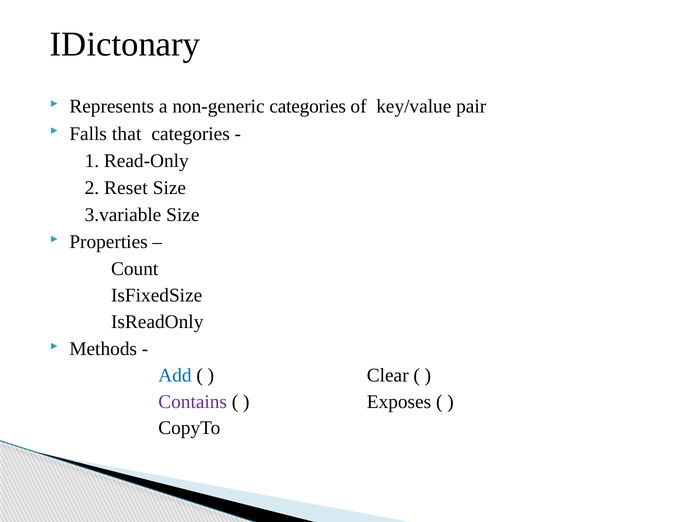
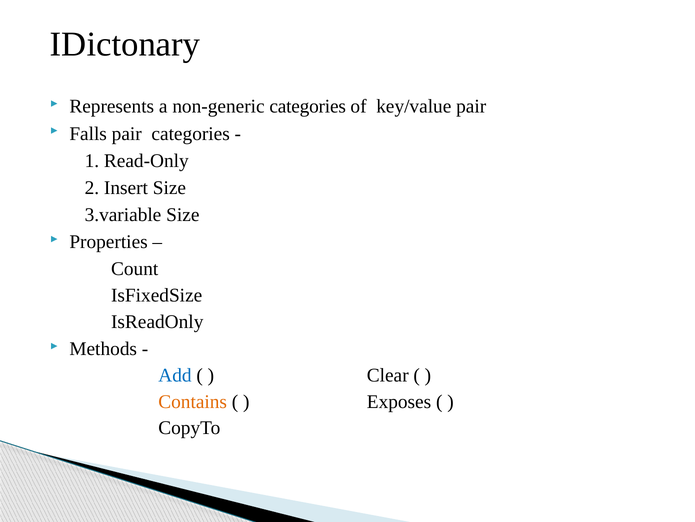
Falls that: that -> pair (127, 133)
Reset: Reset -> Insert (126, 188)
Contains colour: purple -> orange (193, 401)
